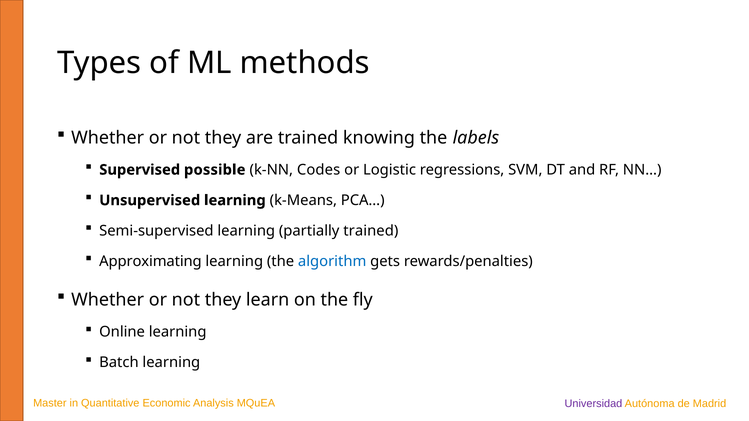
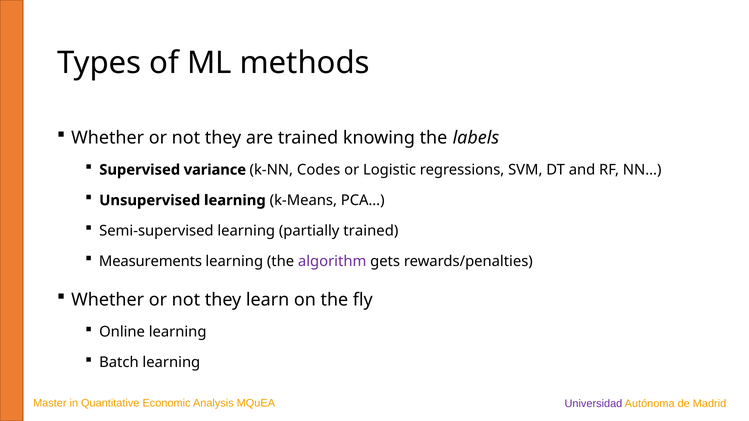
possible: possible -> variance (215, 170)
Approximating: Approximating -> Measurements (150, 262)
algorithm colour: blue -> purple (332, 262)
